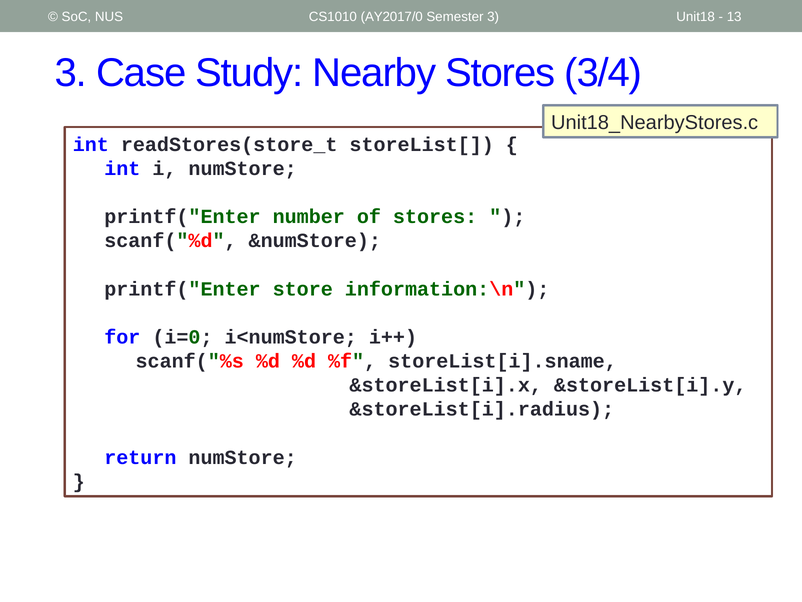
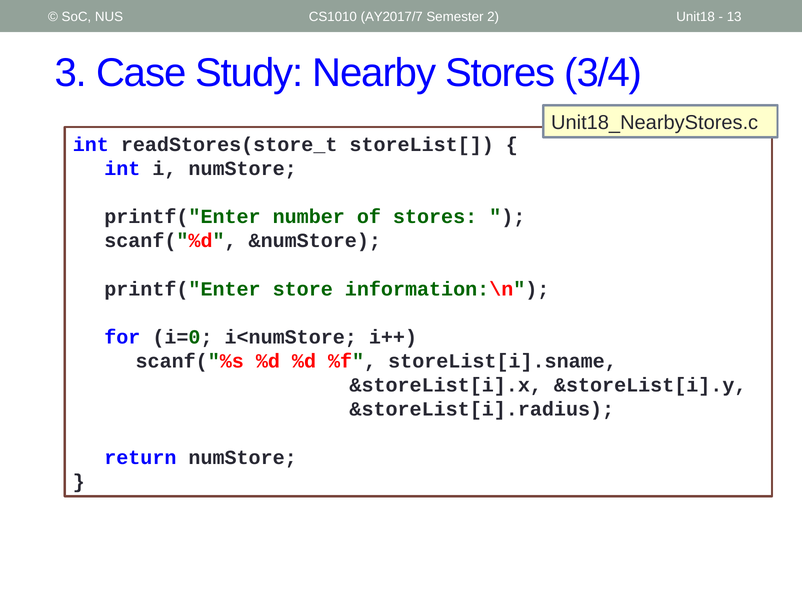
AY2017/0: AY2017/0 -> AY2017/7 (392, 17)
Semester 3: 3 -> 2 (493, 17)
